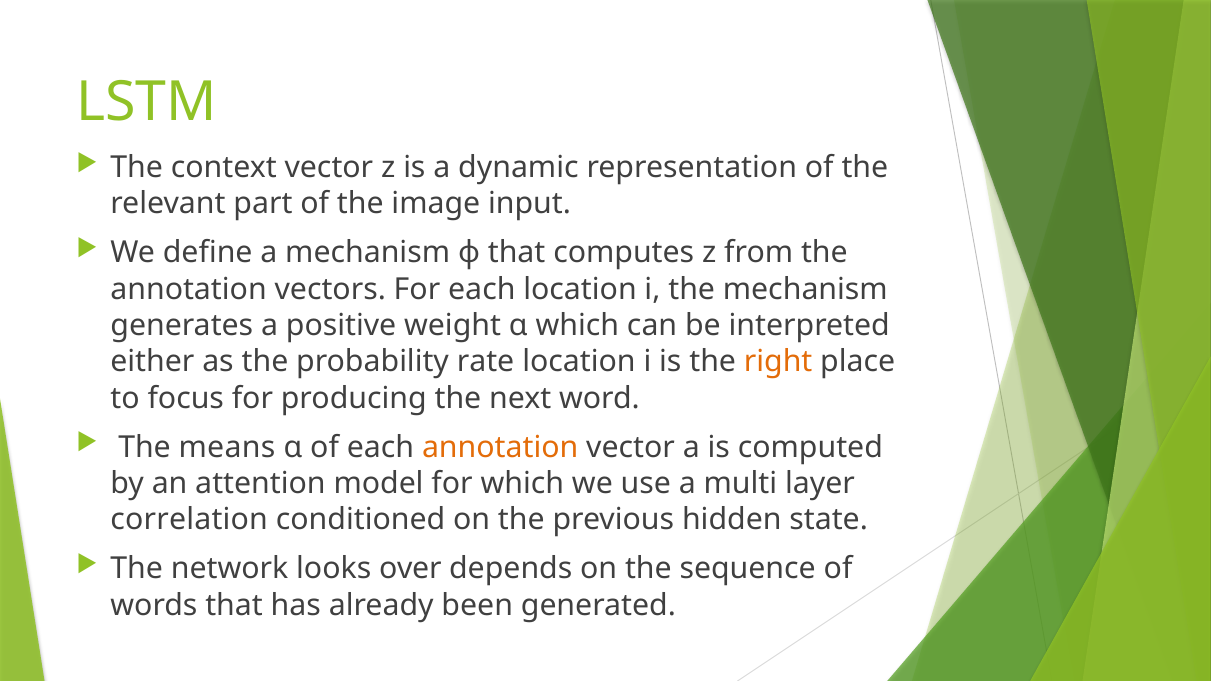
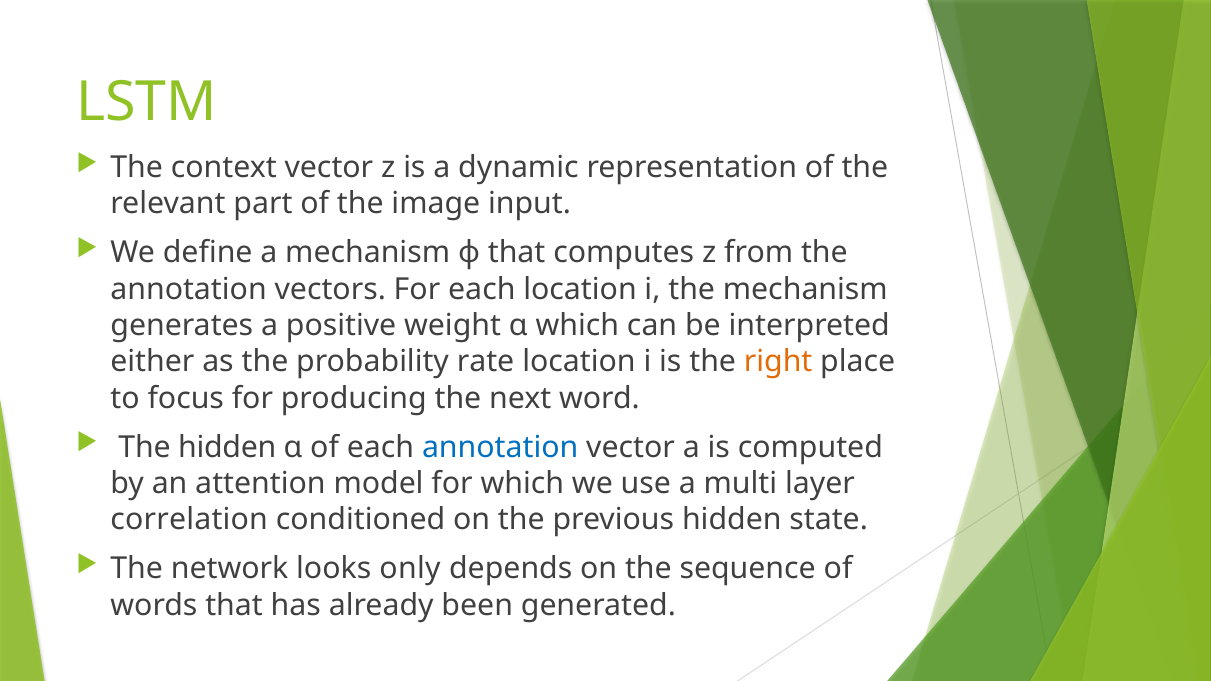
The means: means -> hidden (227, 447)
annotation colour: orange -> blue (500, 447)
over: over -> only (410, 569)
